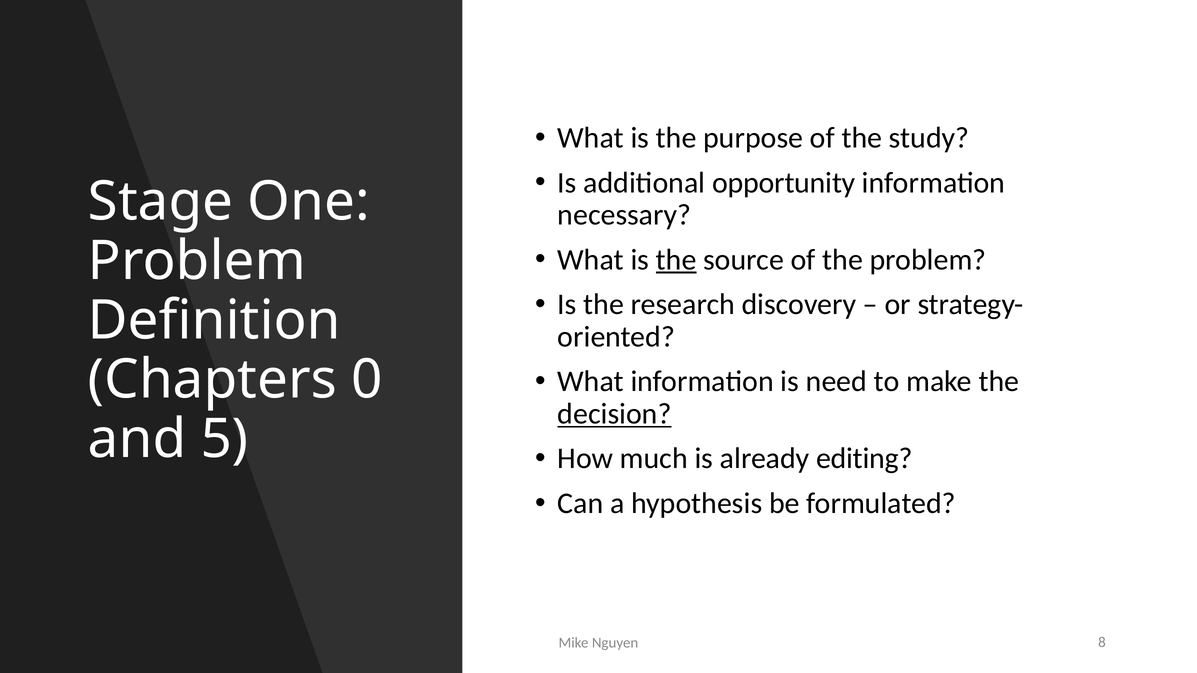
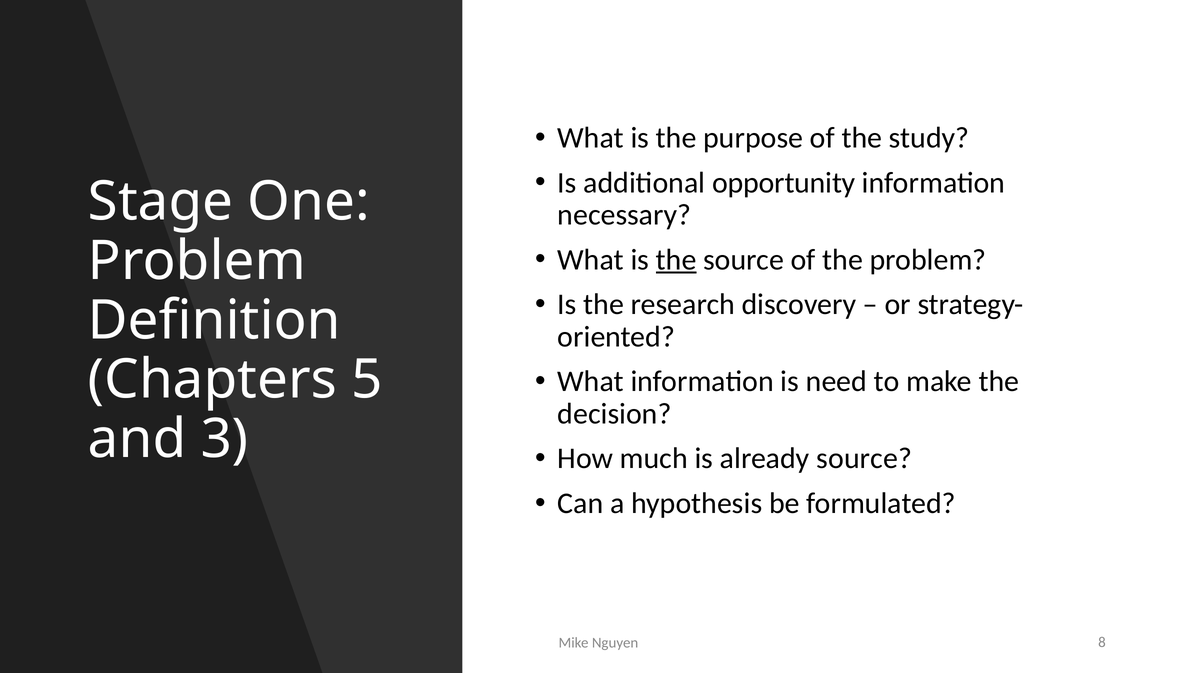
0: 0 -> 5 (367, 380)
decision underline: present -> none (614, 414)
5: 5 -> 3 (224, 439)
already editing: editing -> source (864, 459)
